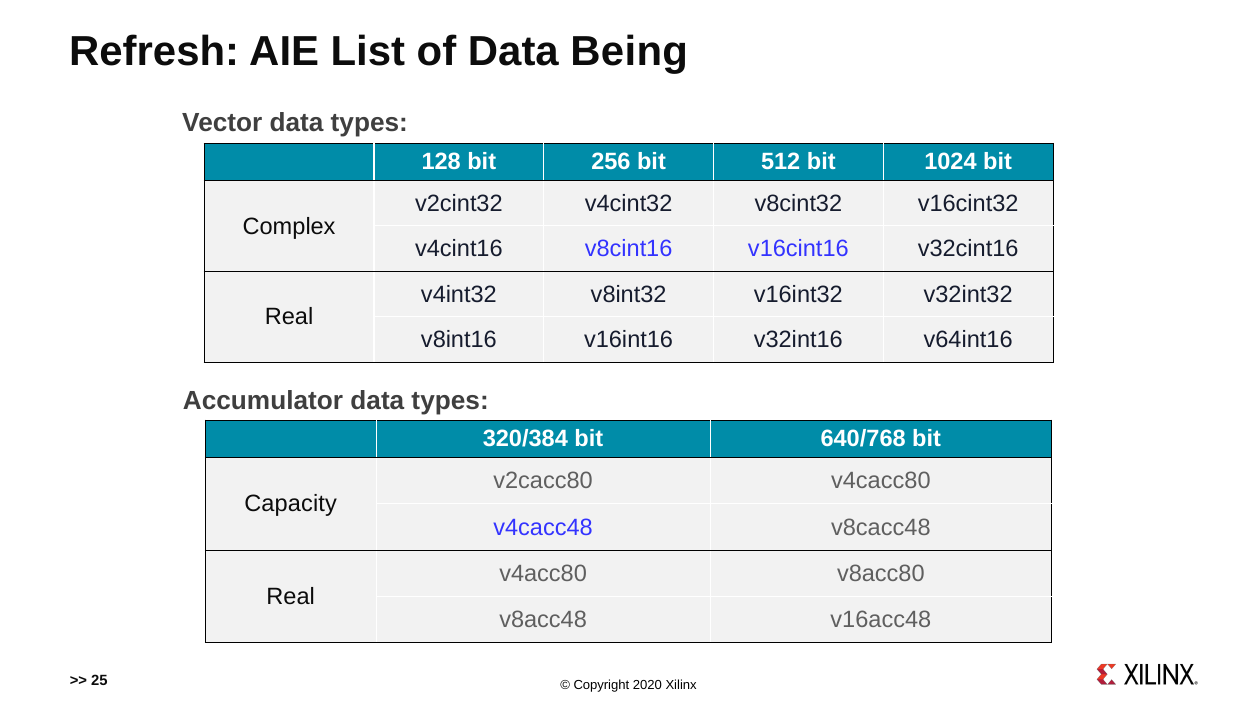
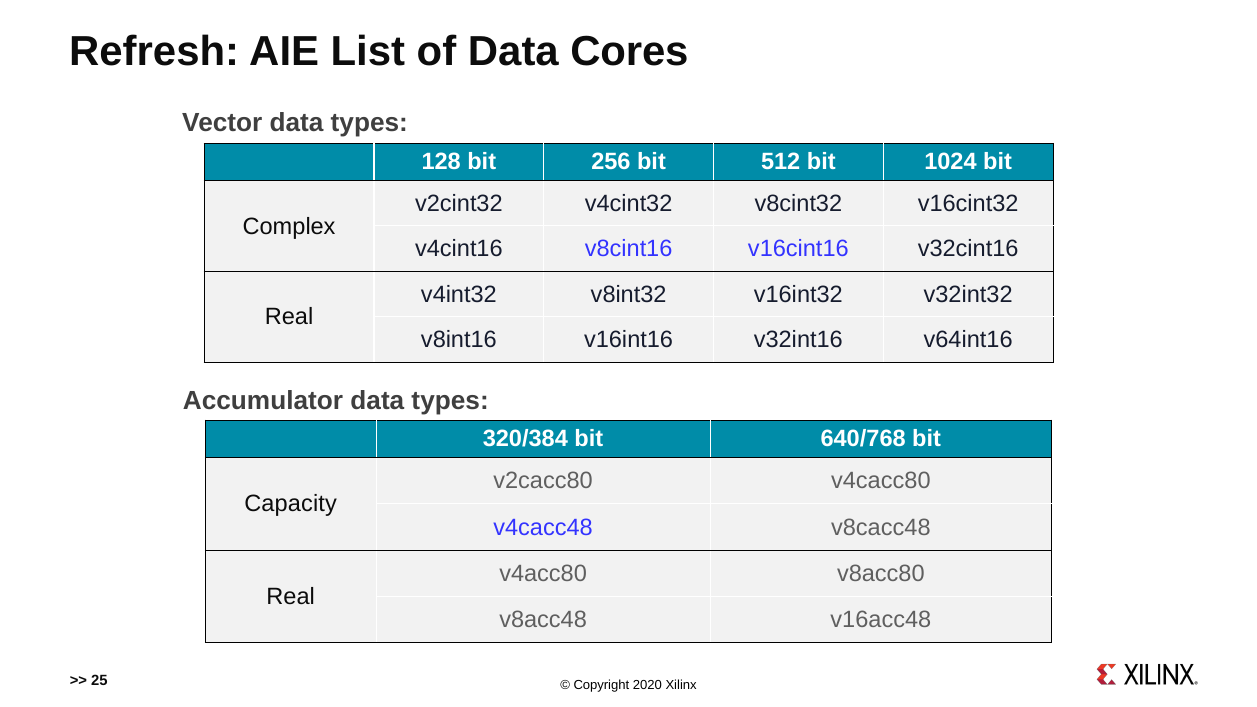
Being: Being -> Cores (629, 51)
